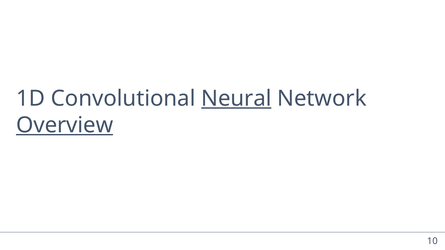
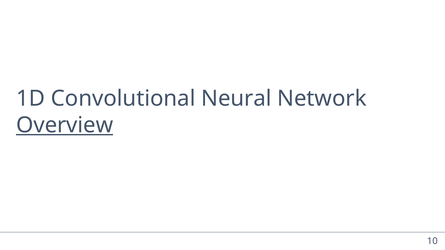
Neural underline: present -> none (236, 98)
